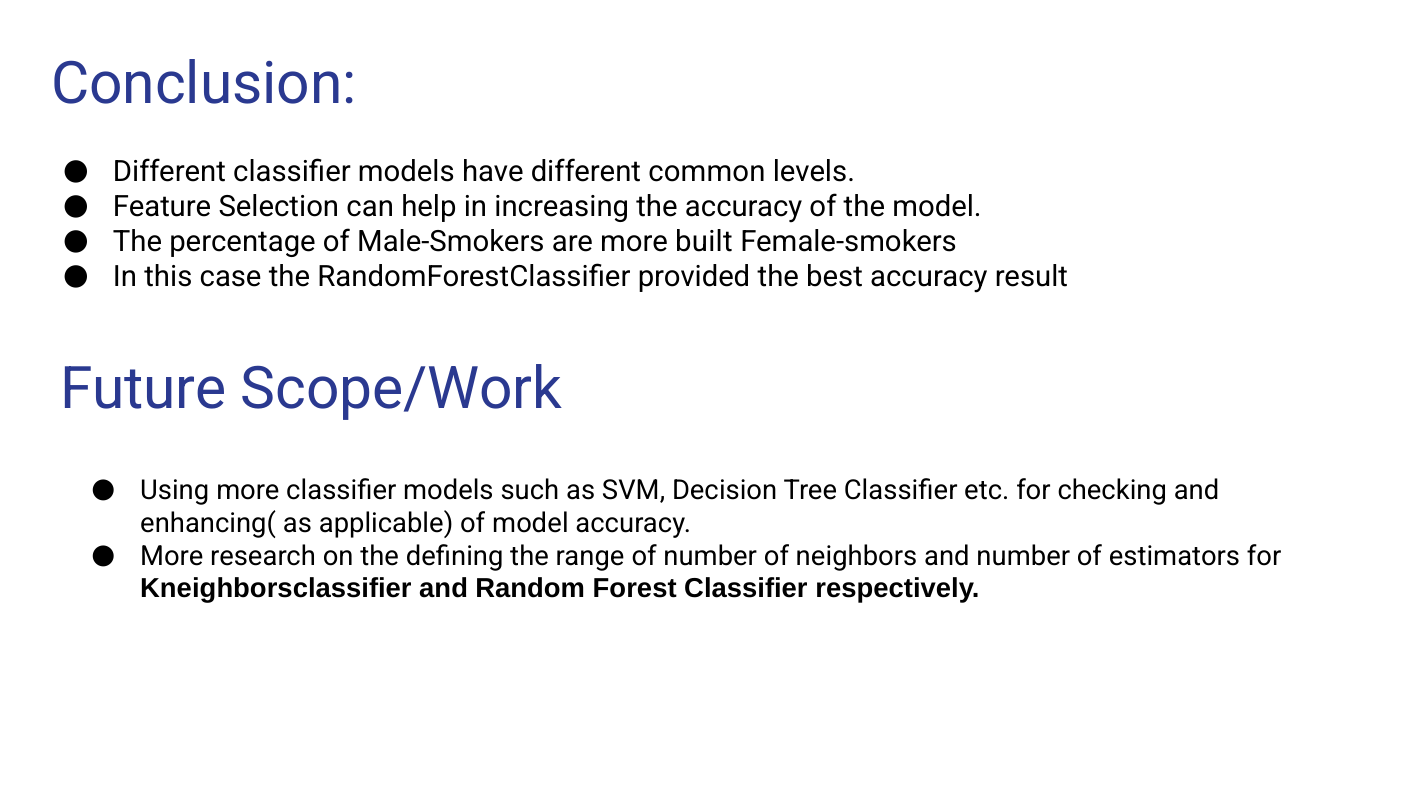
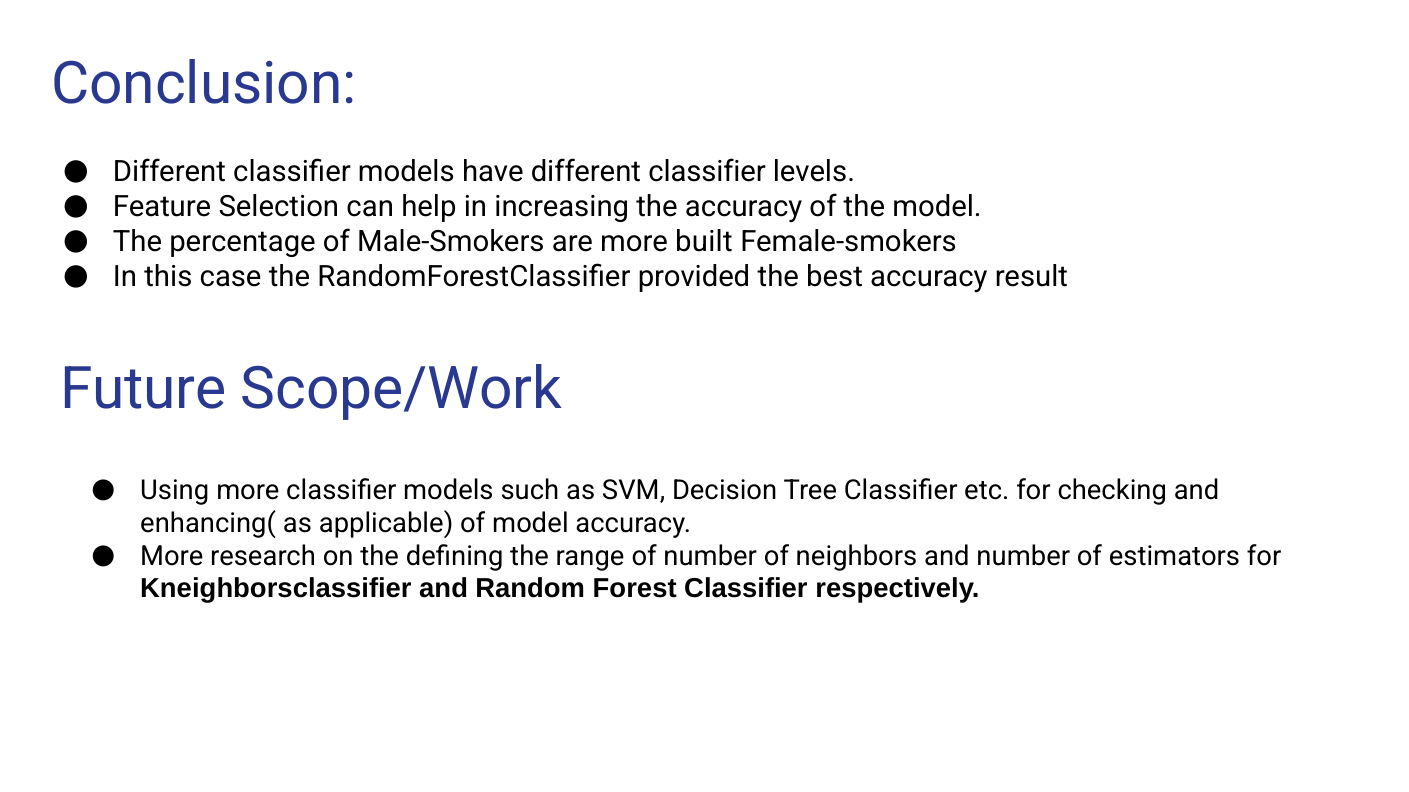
have different common: common -> classifier (707, 172)
